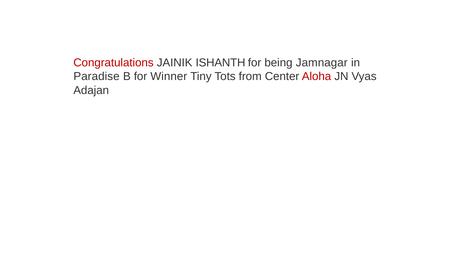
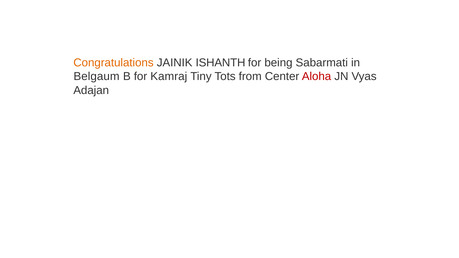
Congratulations colour: red -> orange (113, 63)
Jamnagar: Jamnagar -> Sabarmati (322, 63)
Paradise: Paradise -> Belgaum (97, 77)
Winner: Winner -> Kamraj (169, 77)
